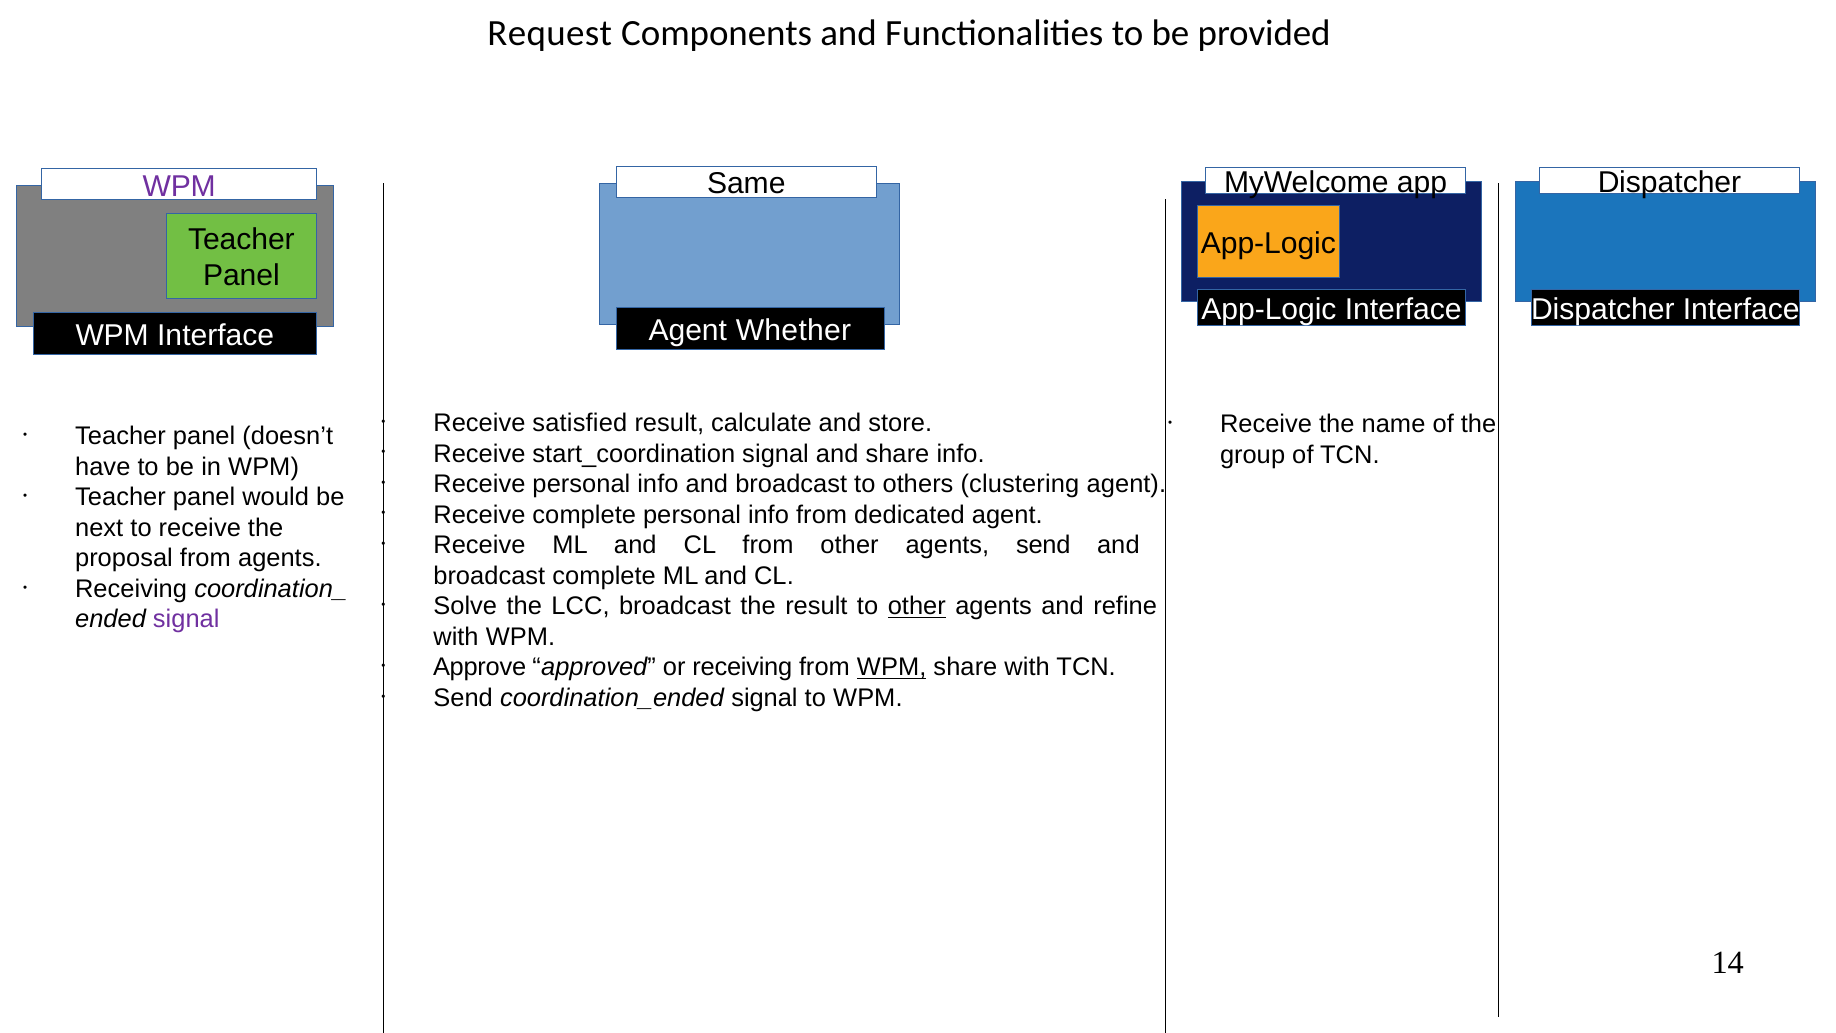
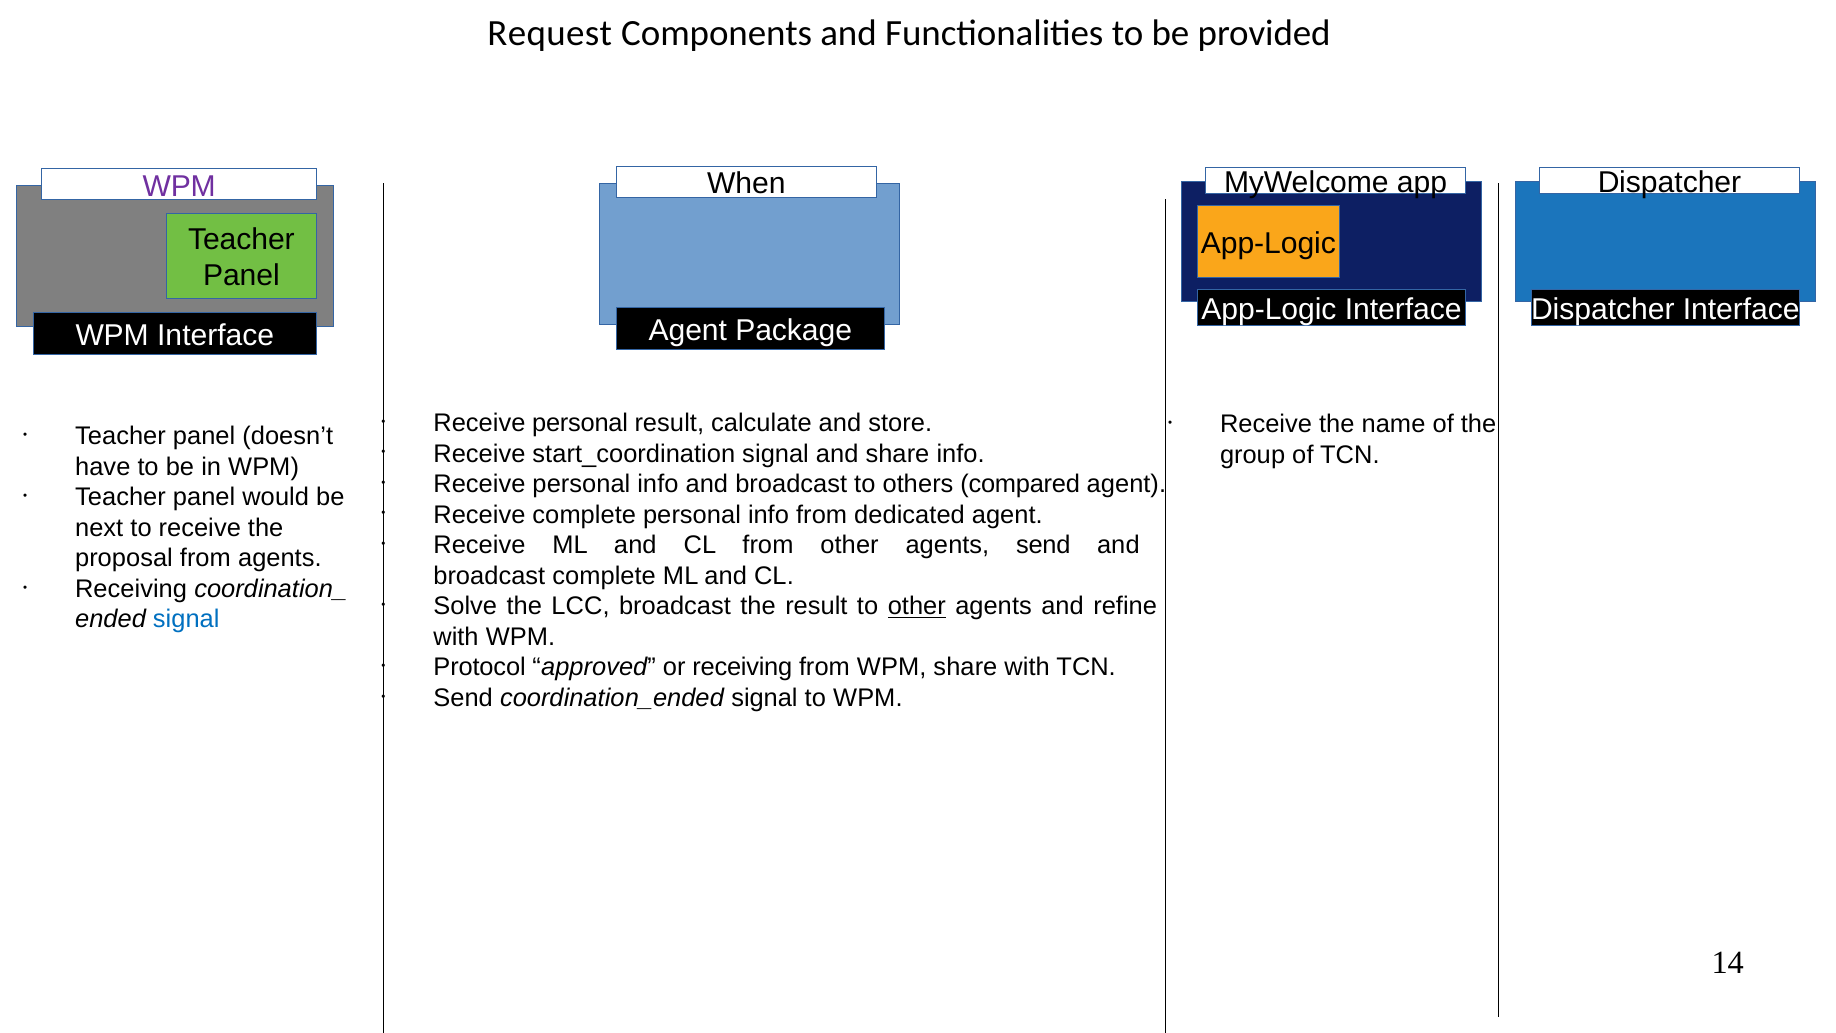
Same: Same -> When (746, 184)
Whether: Whether -> Package (794, 331)
satisfied: satisfied -> personal (580, 423)
clustering: clustering -> compared (1020, 484)
signal colour: purple -> blue (186, 619)
Approve: Approve -> Protocol (480, 667)
WPM underline: present -> none (892, 667)
